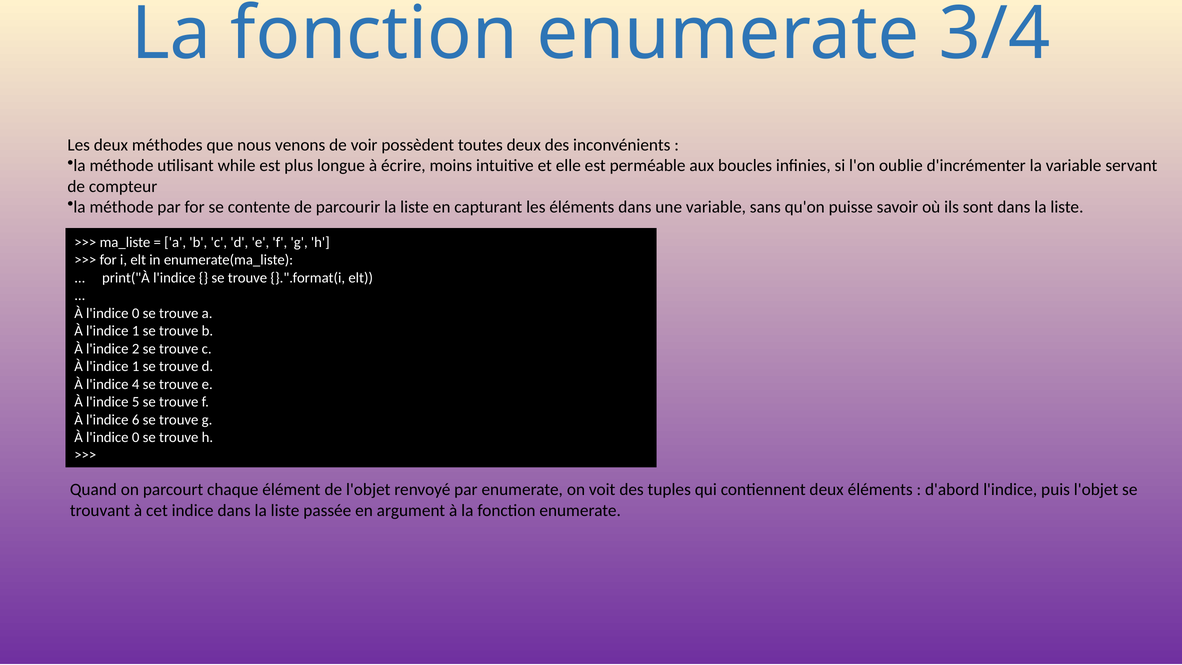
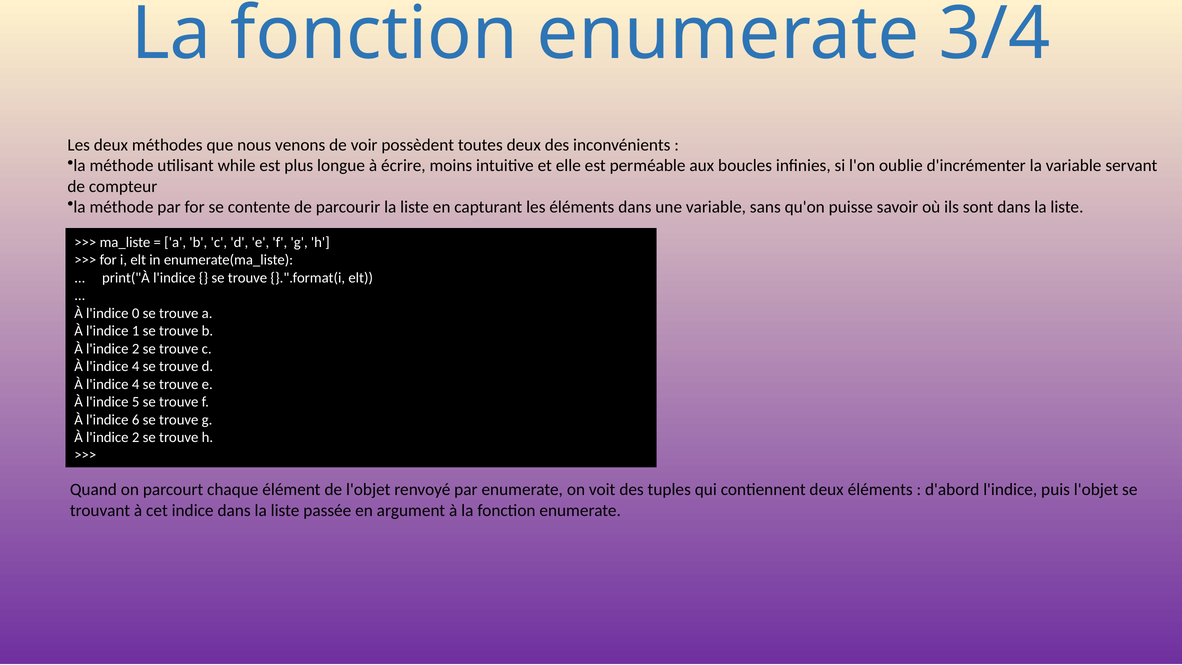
1: 1 -> 4 (136, 366)
0: 0 -> 2 (136, 437)
